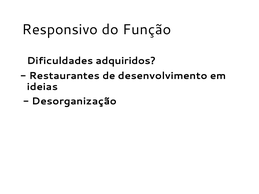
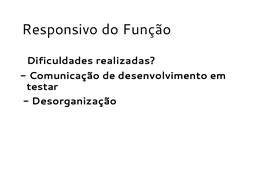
adquiridos: adquiridos -> realizadas (126, 61)
Restaurantes: Restaurantes -> Comunicação (64, 76)
ideias: ideias -> testar (42, 87)
